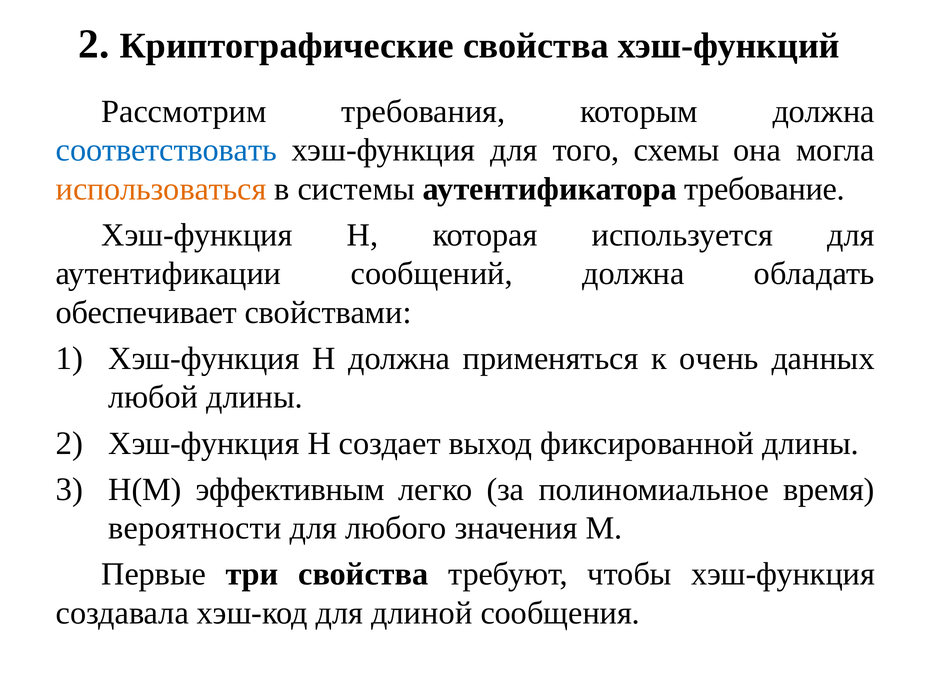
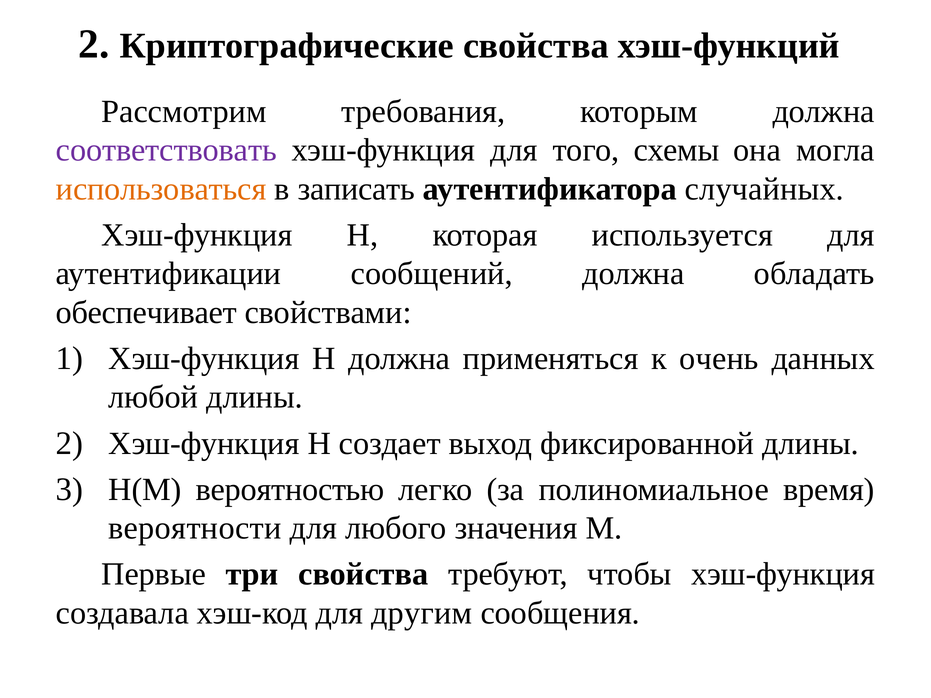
соответствовать colour: blue -> purple (166, 150)
системы: системы -> записать (356, 189)
требование: требование -> случайных (764, 189)
эффективным: эффективным -> вероятностью (290, 490)
длиной: длиной -> другим (422, 613)
